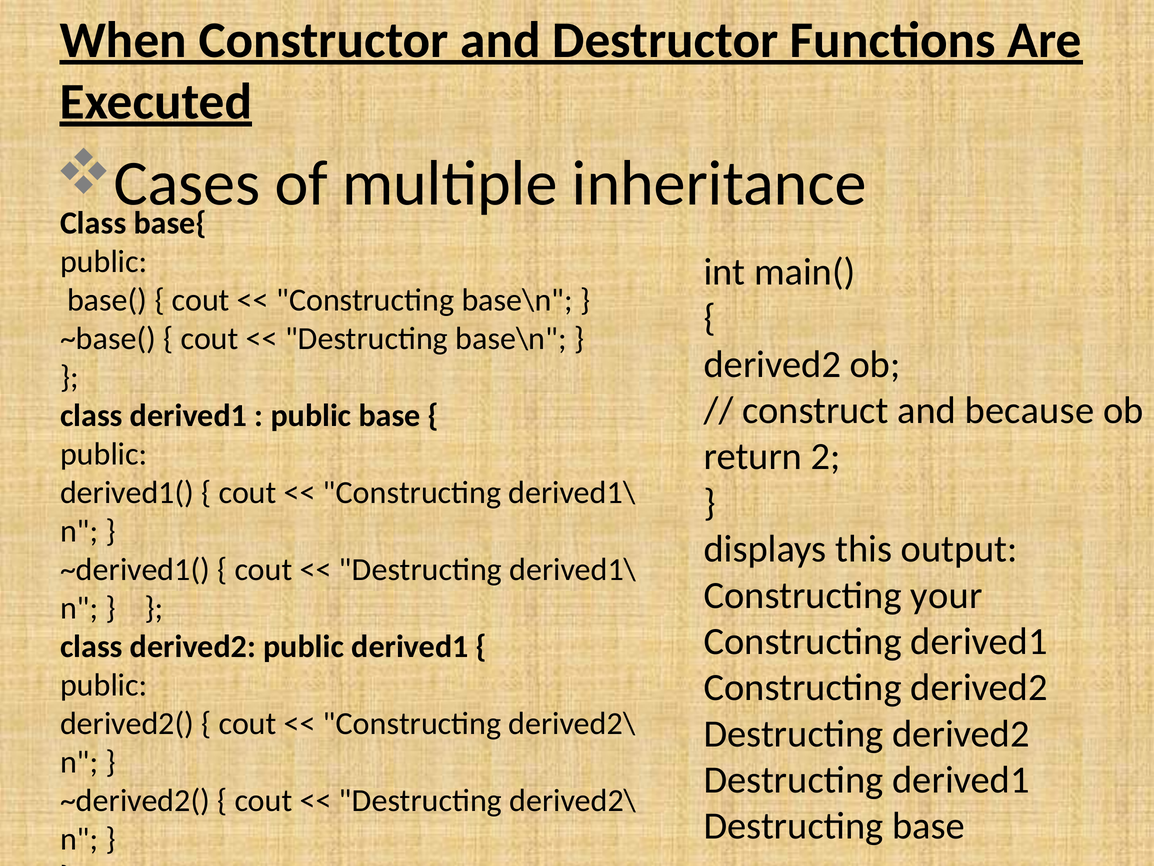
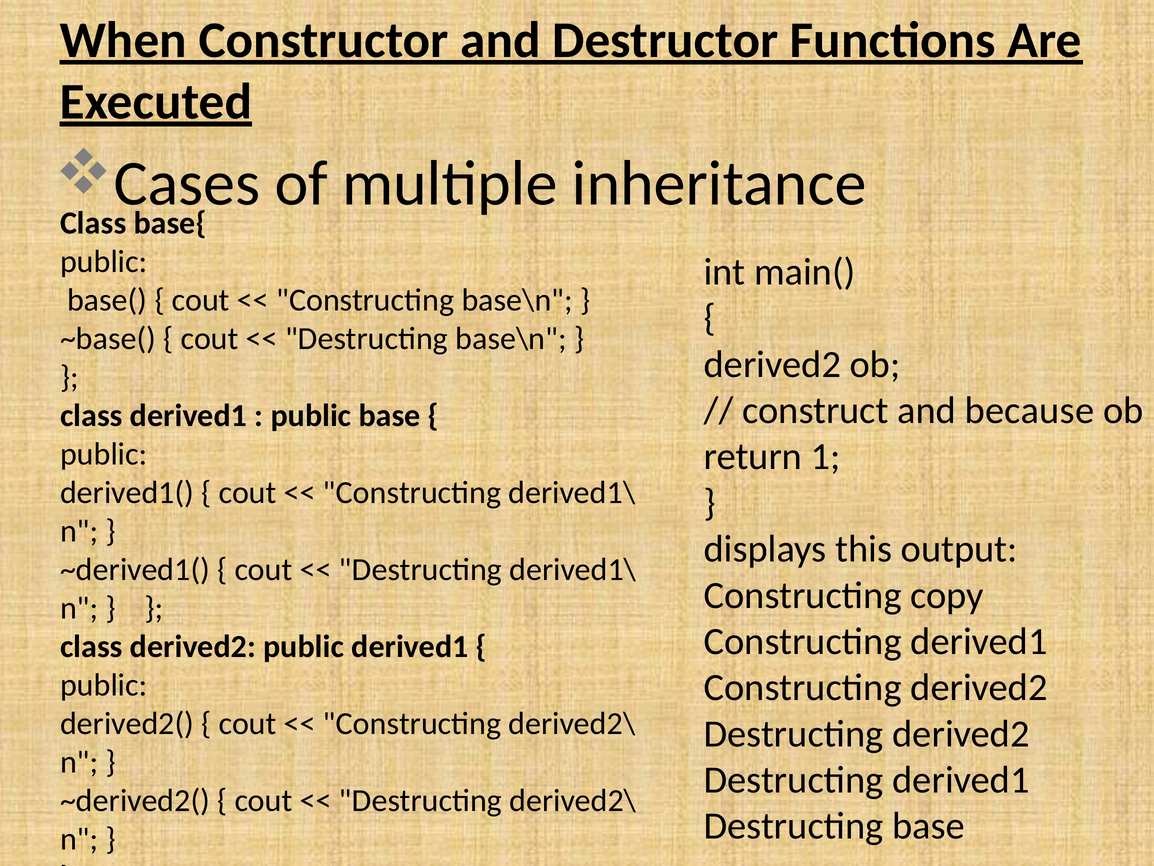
2: 2 -> 1 (826, 456)
your: your -> copy (947, 595)
